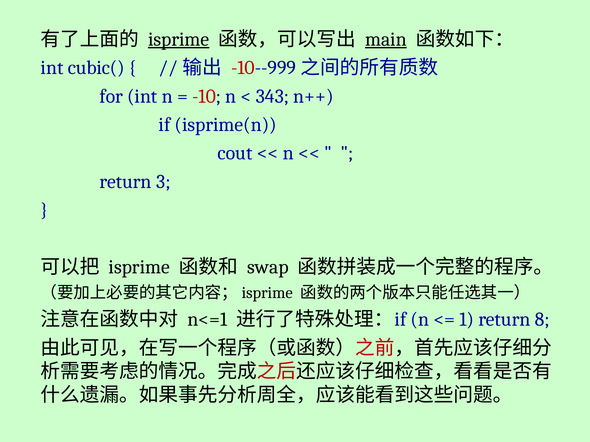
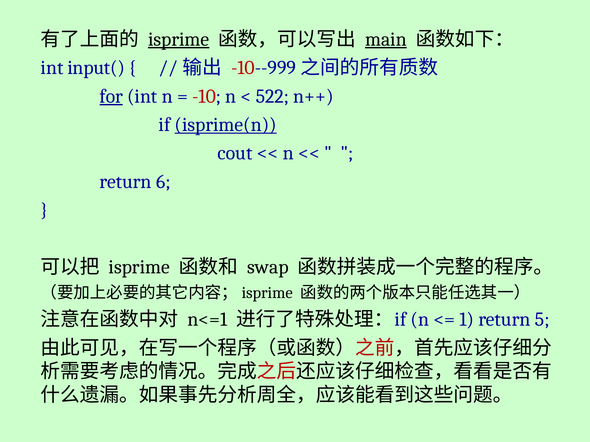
cubic(: cubic( -> input( (96, 68)
for underline: none -> present (111, 96)
343: 343 -> 522 (272, 96)
isprime(n underline: none -> present (226, 125)
3: 3 -> 6 (164, 182)
8: 8 -> 5 (542, 320)
